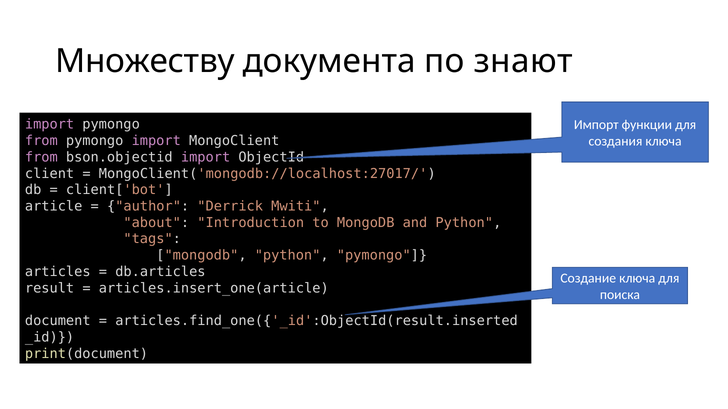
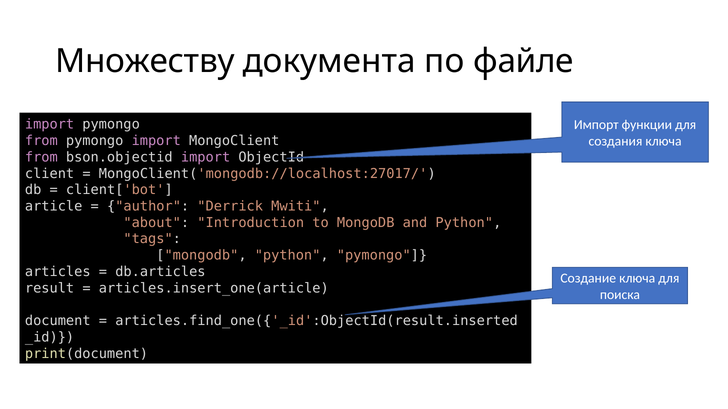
знают: знают -> файле (524, 61)
